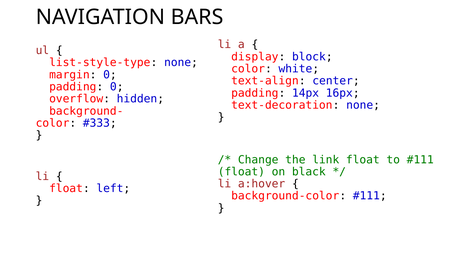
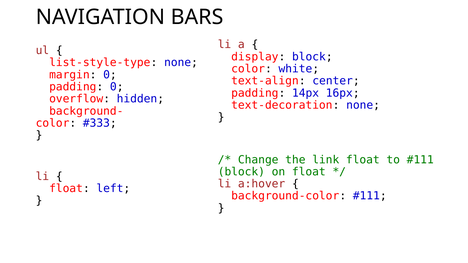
float: float -> block (241, 172)
on black: black -> float (309, 172)
